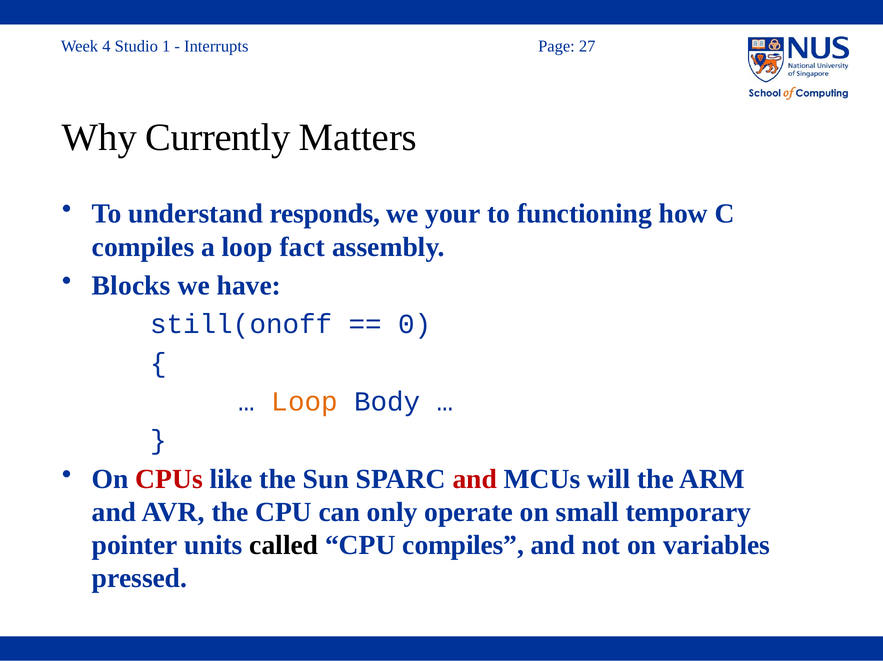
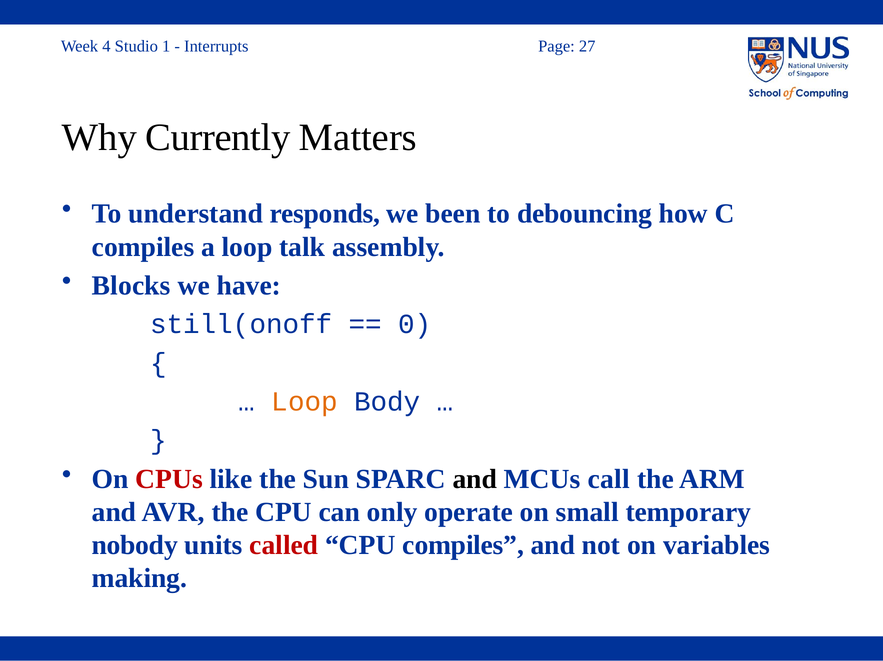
your: your -> been (453, 214)
functioning: functioning -> debouncing (585, 214)
fact: fact -> talk (302, 247)
and colour: red -> black (475, 479)
will: will -> call (609, 479)
pointer: pointer -> nobody (135, 545)
called colour: black -> red (284, 545)
pressed: pressed -> making (139, 578)
